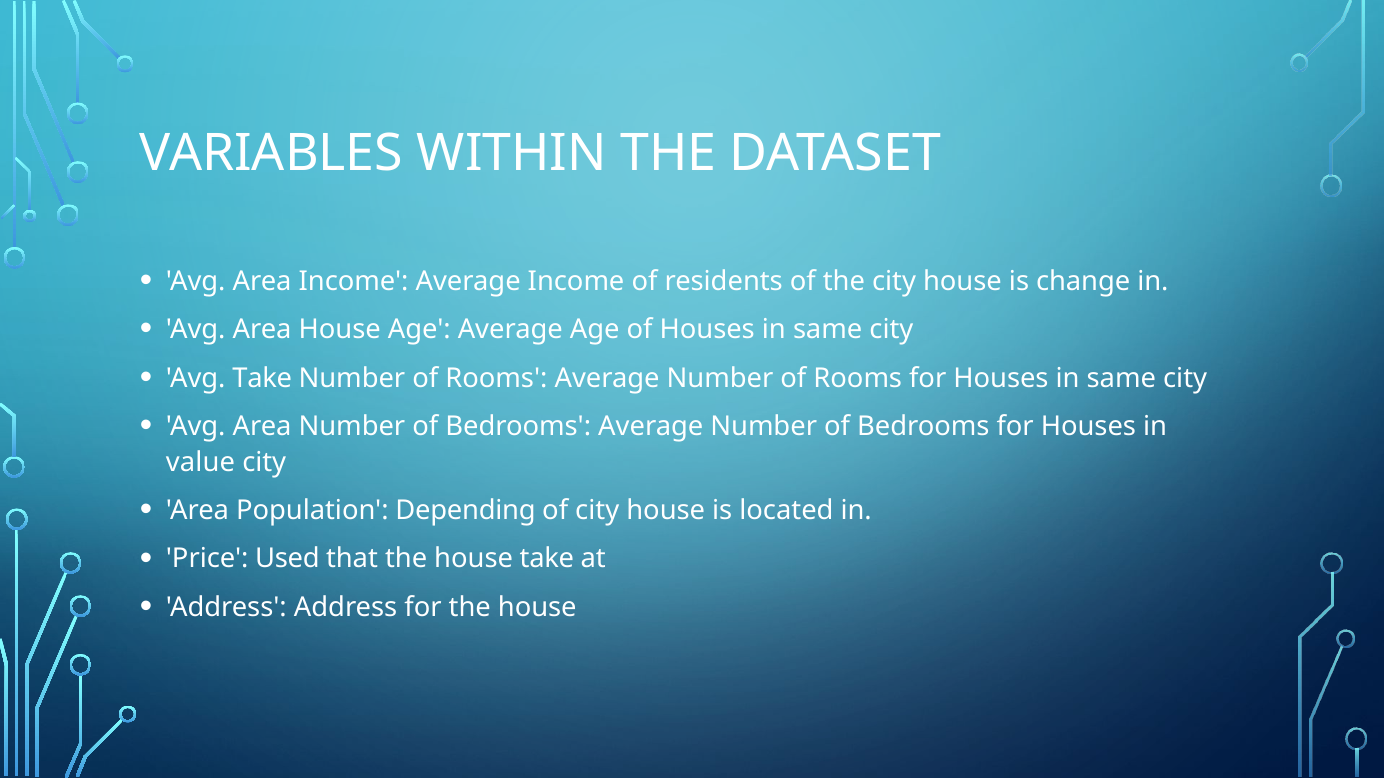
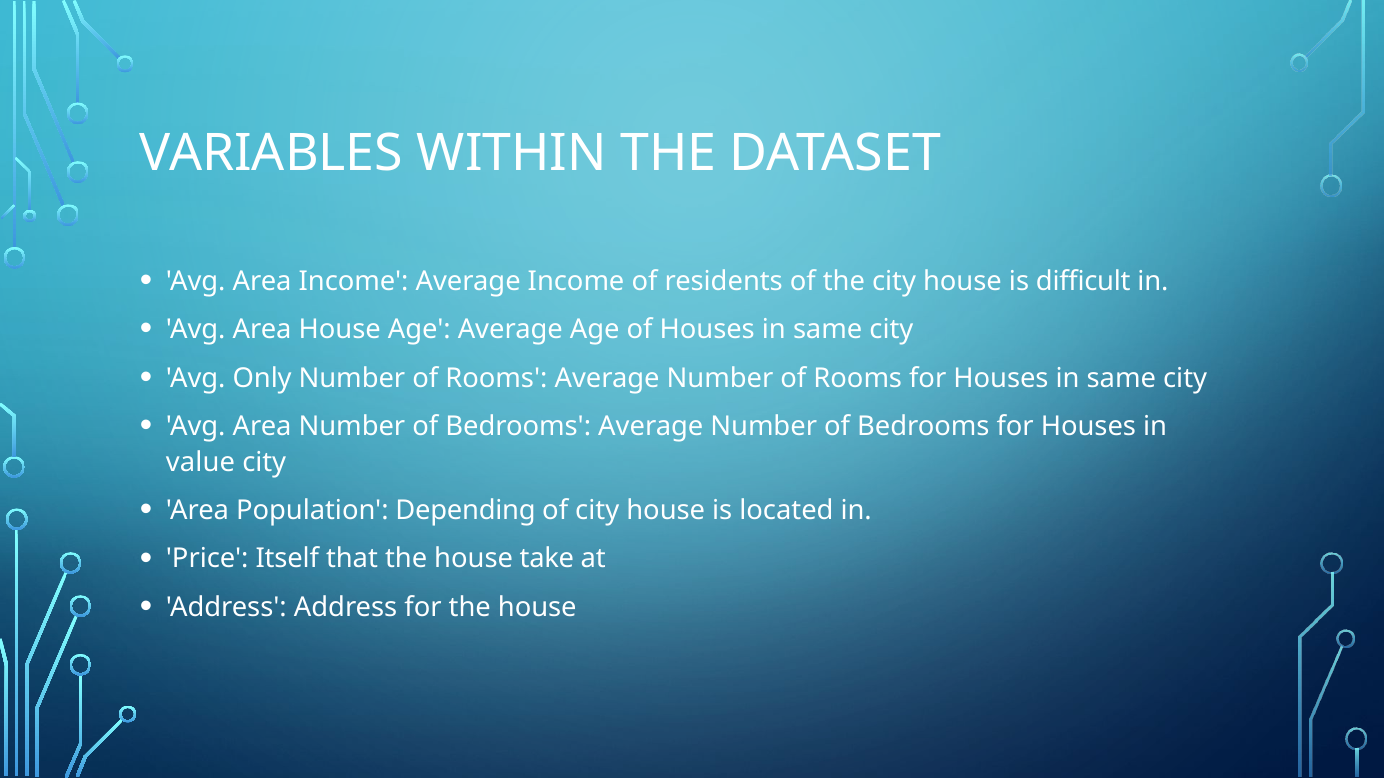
change: change -> difficult (1083, 282)
Avg Take: Take -> Only (262, 378)
Used: Used -> Itself (287, 559)
